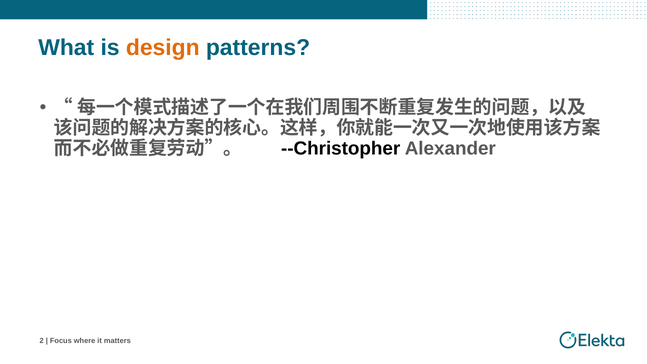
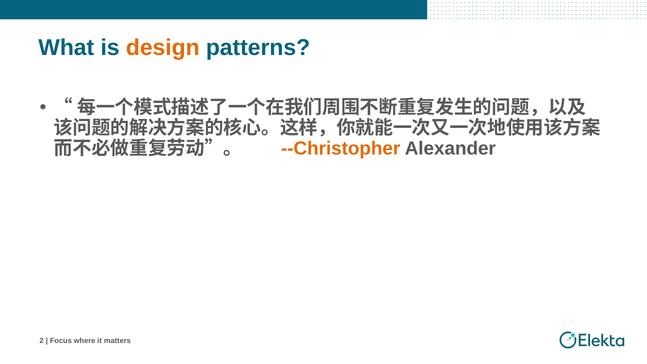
--Christopher colour: black -> orange (341, 148)
